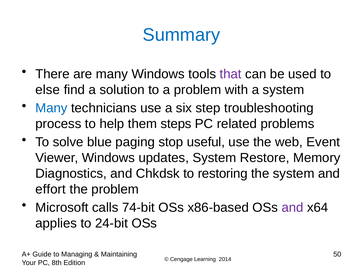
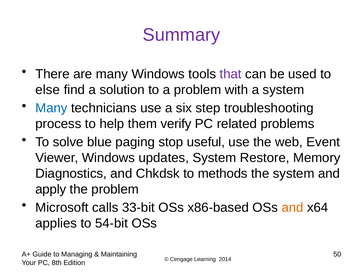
Summary colour: blue -> purple (181, 35)
steps: steps -> verify (176, 124)
restoring: restoring -> methods (223, 174)
effort: effort -> apply (51, 189)
74-bit: 74-bit -> 33-bit (138, 208)
and colour: purple -> orange (293, 208)
24-bit: 24-bit -> 54-bit (112, 223)
